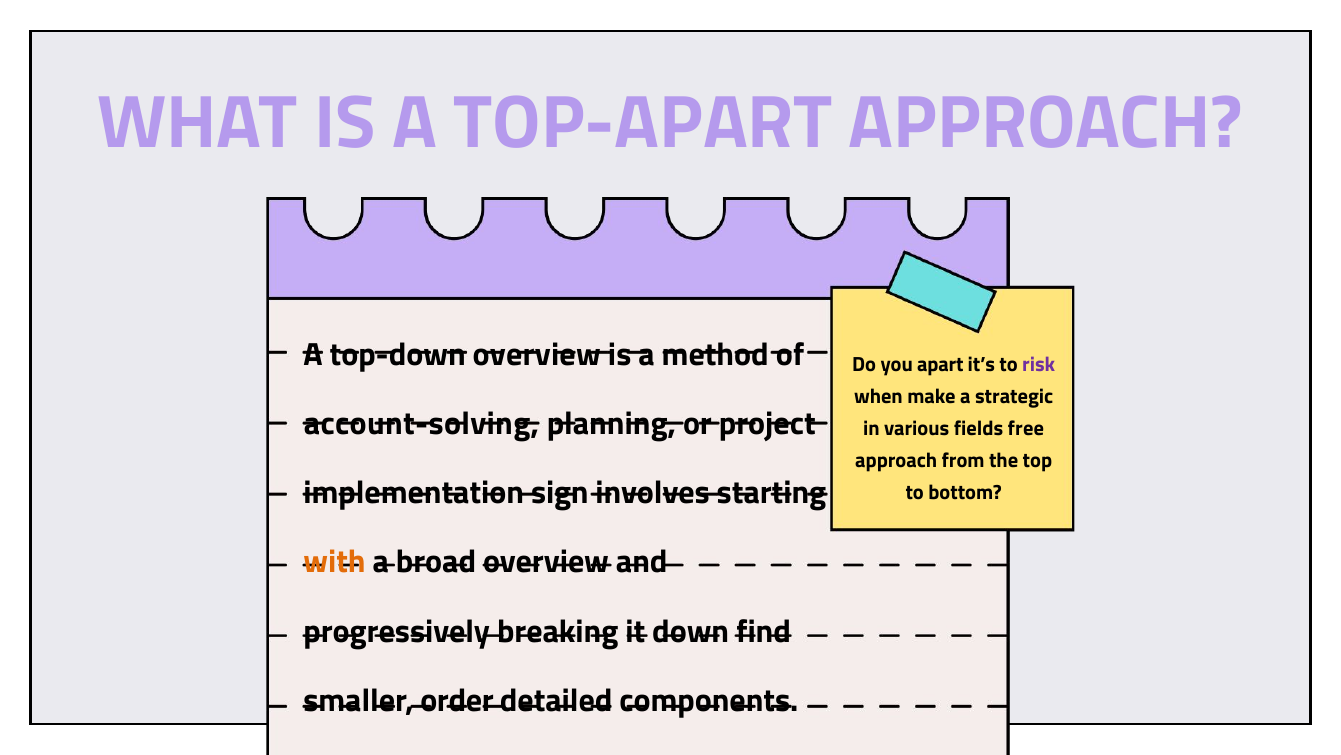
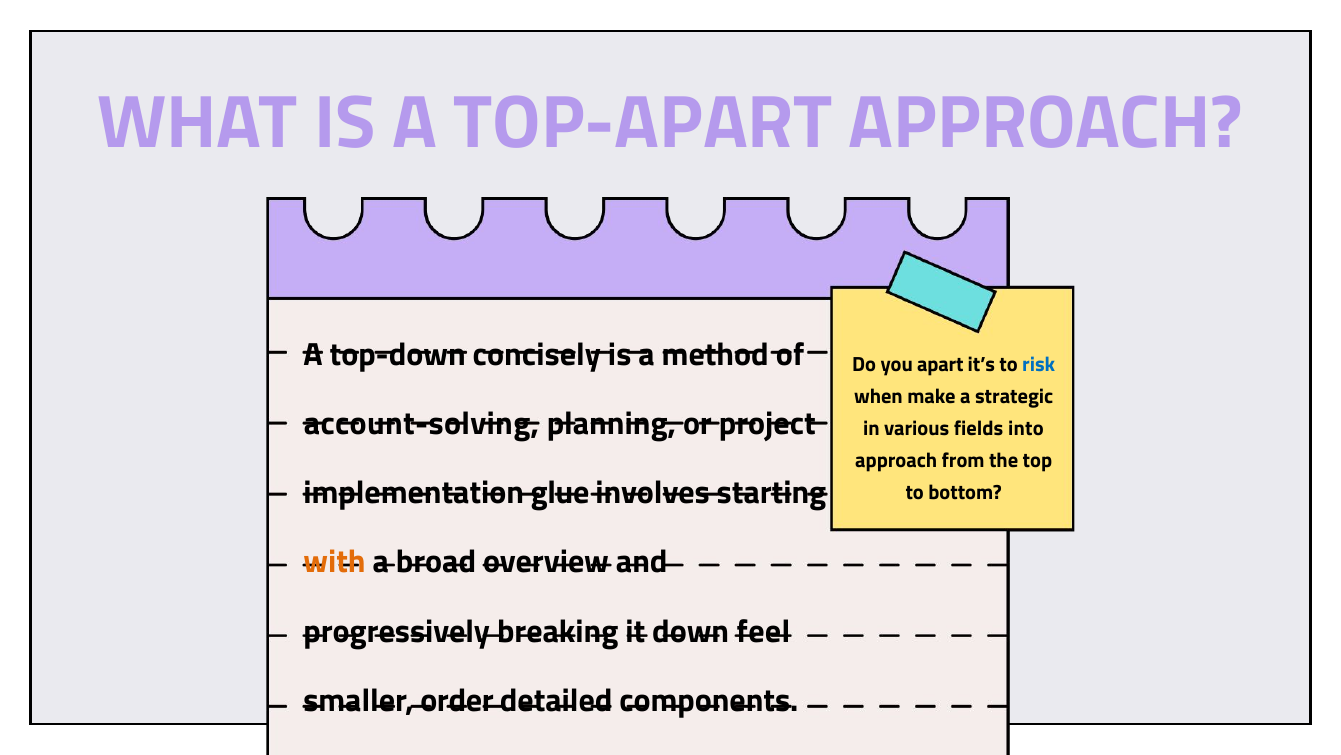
top-down overview: overview -> concisely (537, 355)
risk colour: purple -> blue (1039, 365)
free: free -> into (1026, 428)
sign: sign -> glue (560, 493)
find: find -> feel (763, 631)
